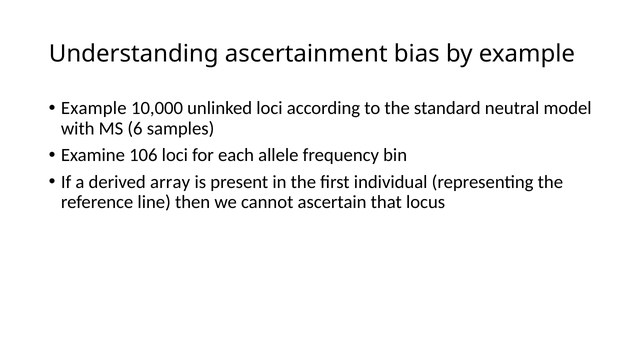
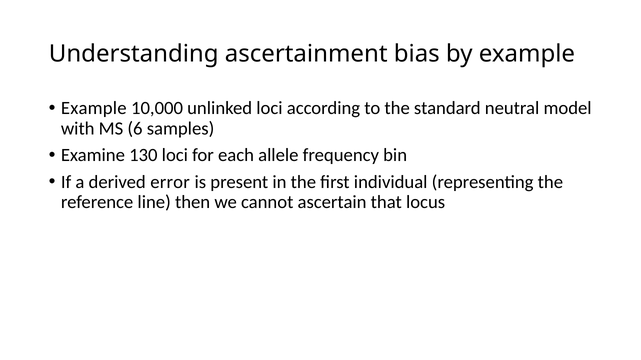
106: 106 -> 130 (143, 155)
array: array -> error (170, 182)
